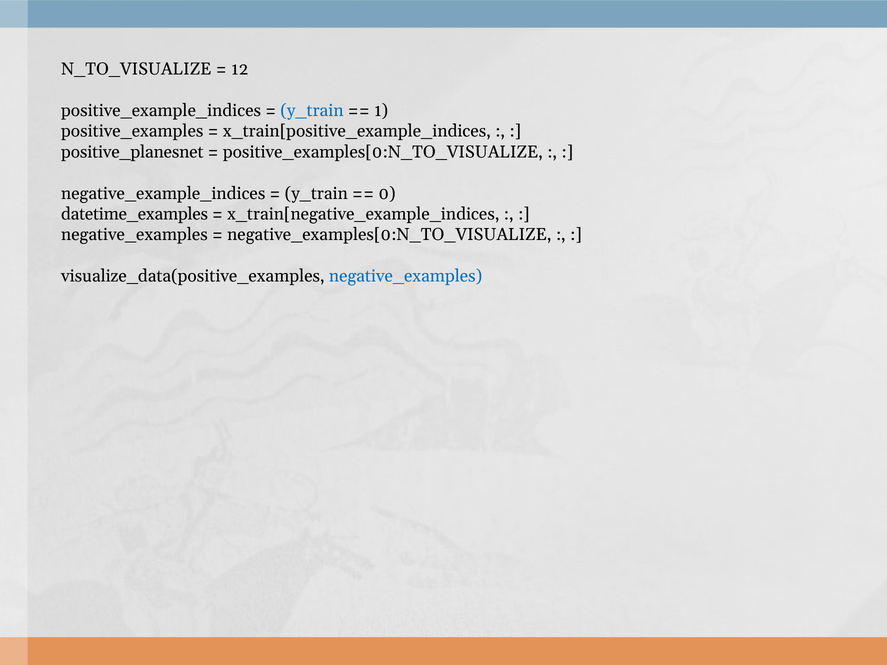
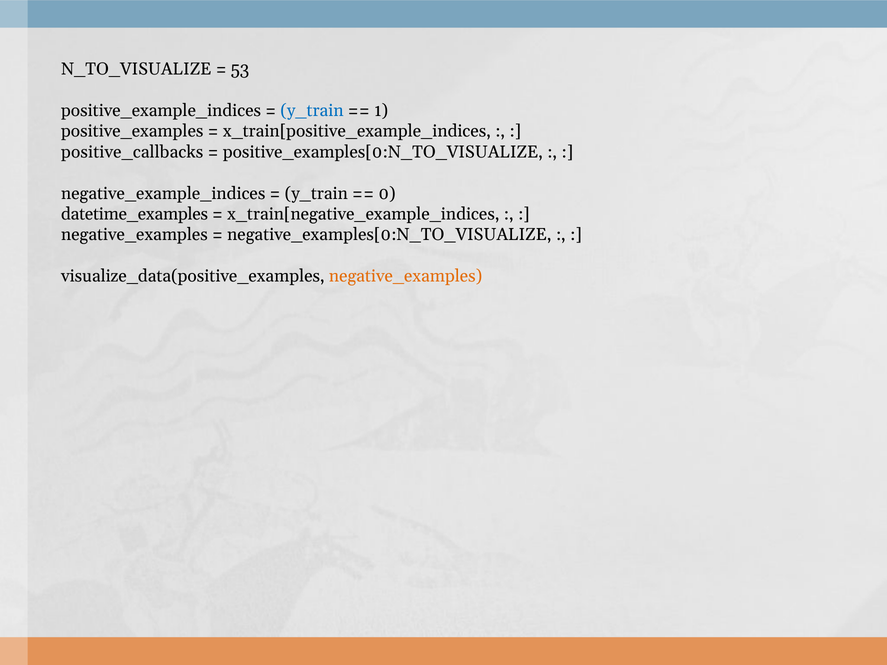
12: 12 -> 53 (240, 69)
positive_planesnet: positive_planesnet -> positive_callbacks (132, 152)
negative_examples colour: blue -> orange (406, 276)
